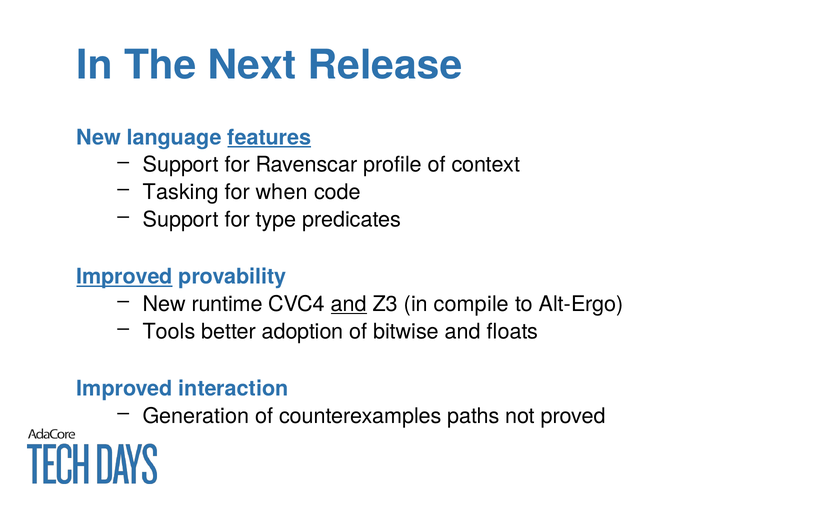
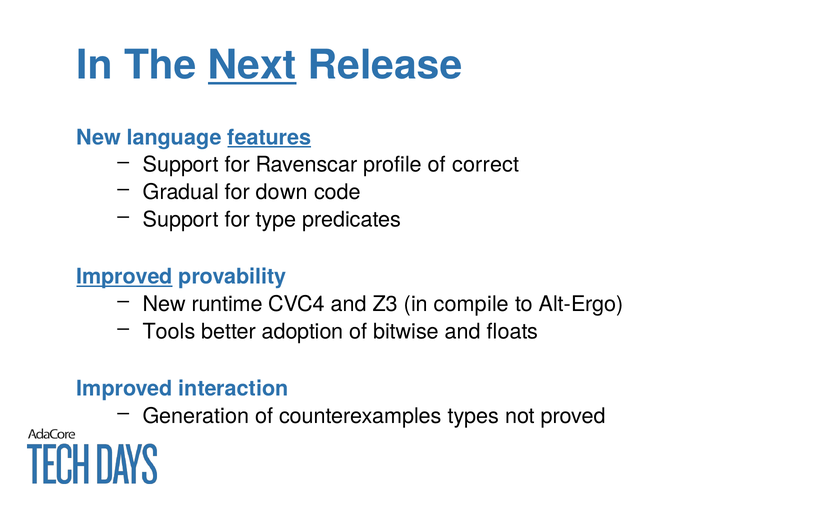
Next underline: none -> present (252, 66)
context: context -> correct (486, 165)
Tasking: Tasking -> Gradual (181, 192)
when: when -> down (282, 192)
and underline: present -> none (349, 304)
paths: paths -> types (473, 416)
